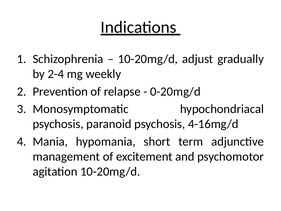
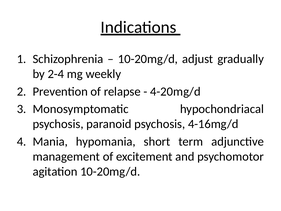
0-20mg/d: 0-20mg/d -> 4-20mg/d (175, 91)
